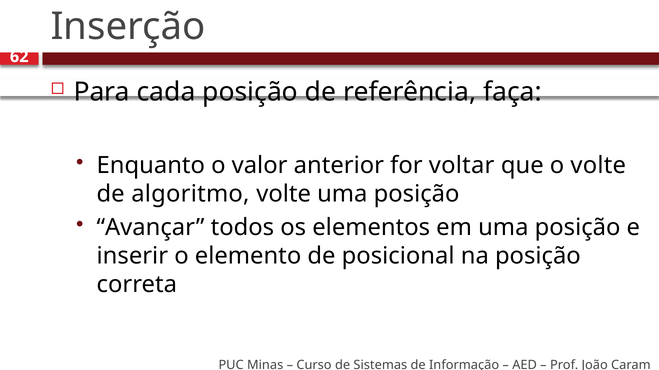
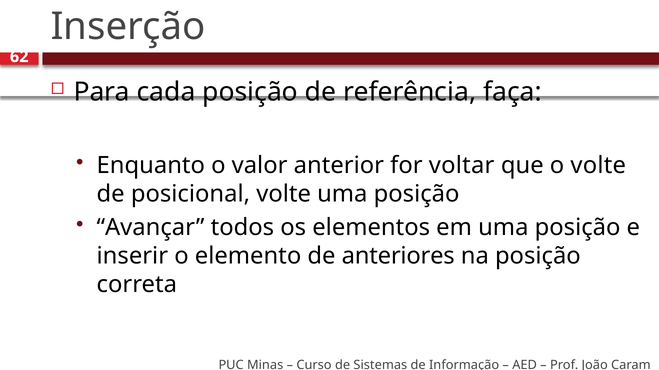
algoritmo: algoritmo -> posicional (190, 194)
posicional: posicional -> anteriores (398, 256)
